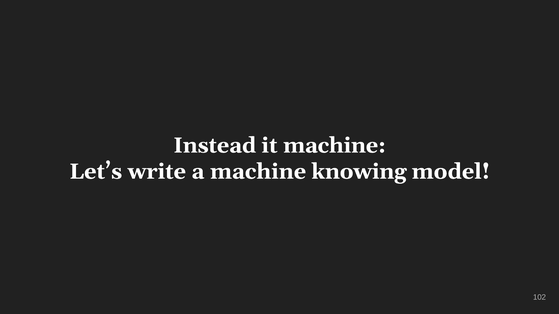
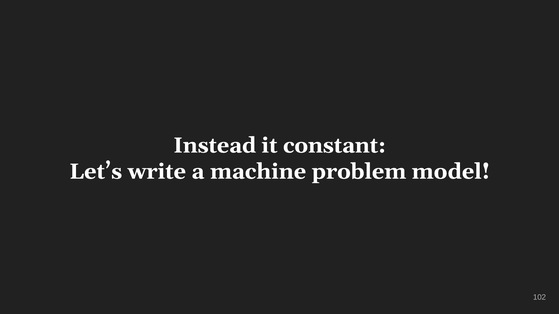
it machine: machine -> constant (335, 146)
knowing: knowing -> problem (359, 172)
